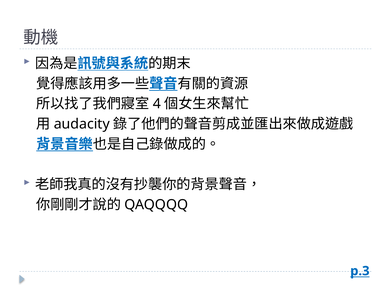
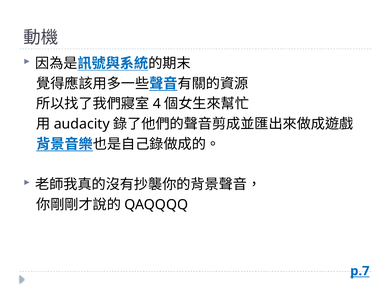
p.3: p.3 -> p.7 (360, 271)
